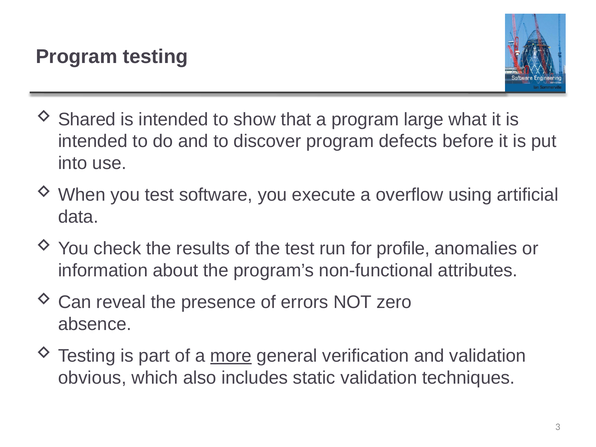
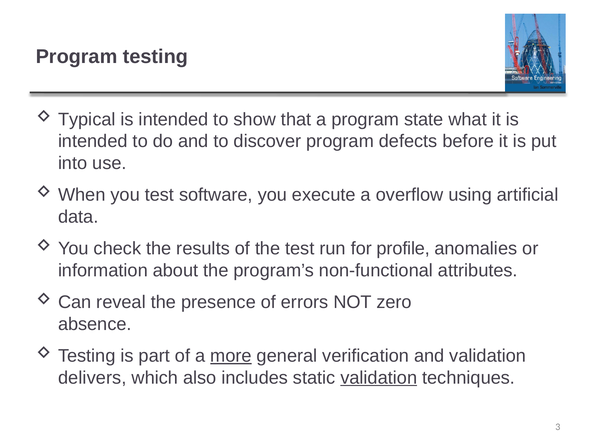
Shared: Shared -> Typical (87, 119)
large: large -> state (424, 119)
obvious: obvious -> delivers (92, 378)
validation underline: none -> present (379, 378)
